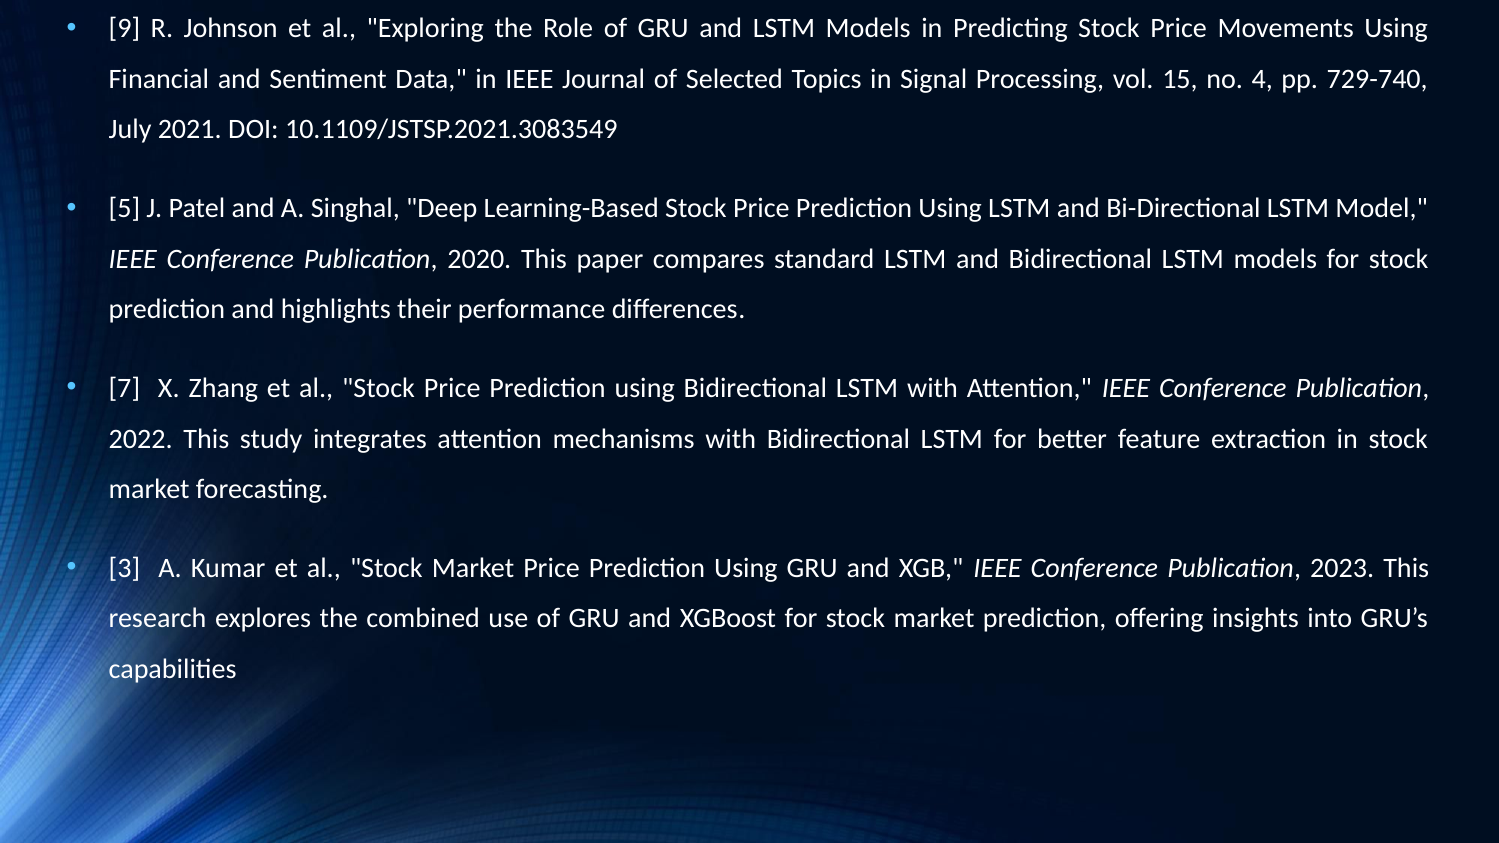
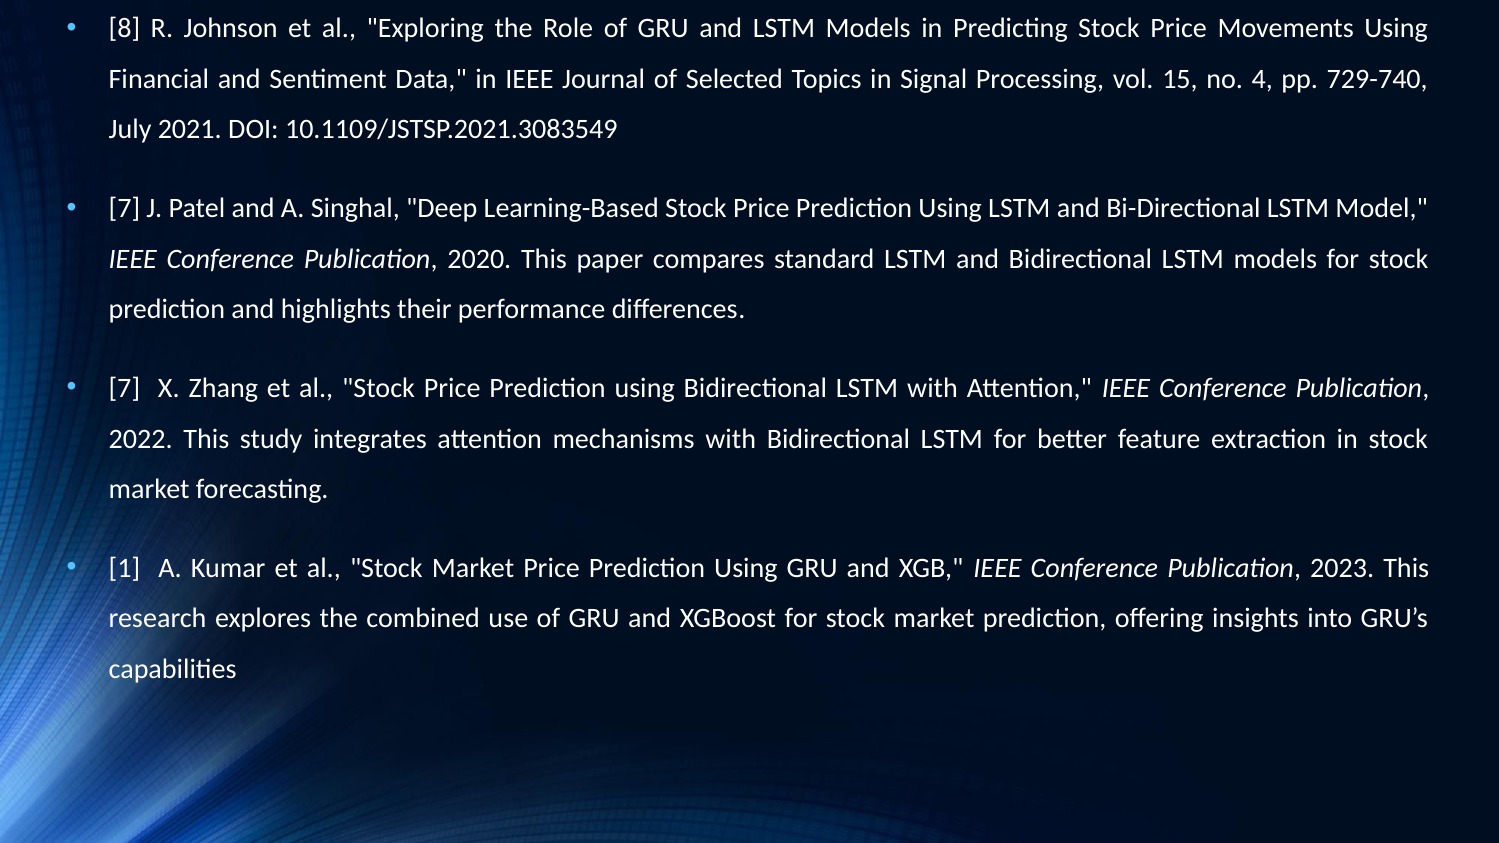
9: 9 -> 8 (124, 29)
5: 5 -> 7 (124, 208)
3: 3 -> 1 (124, 568)
